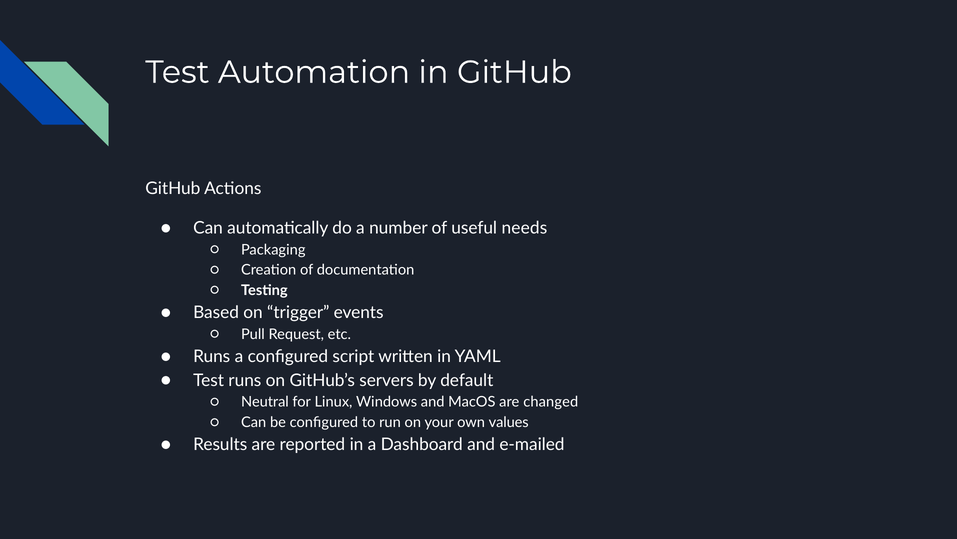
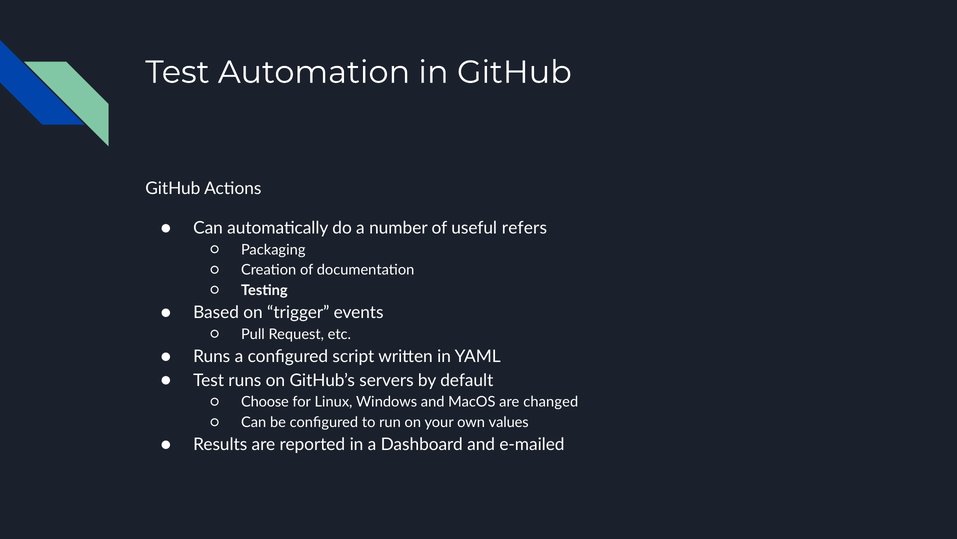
needs: needs -> refers (524, 228)
Neutral: Neutral -> Choose (265, 402)
